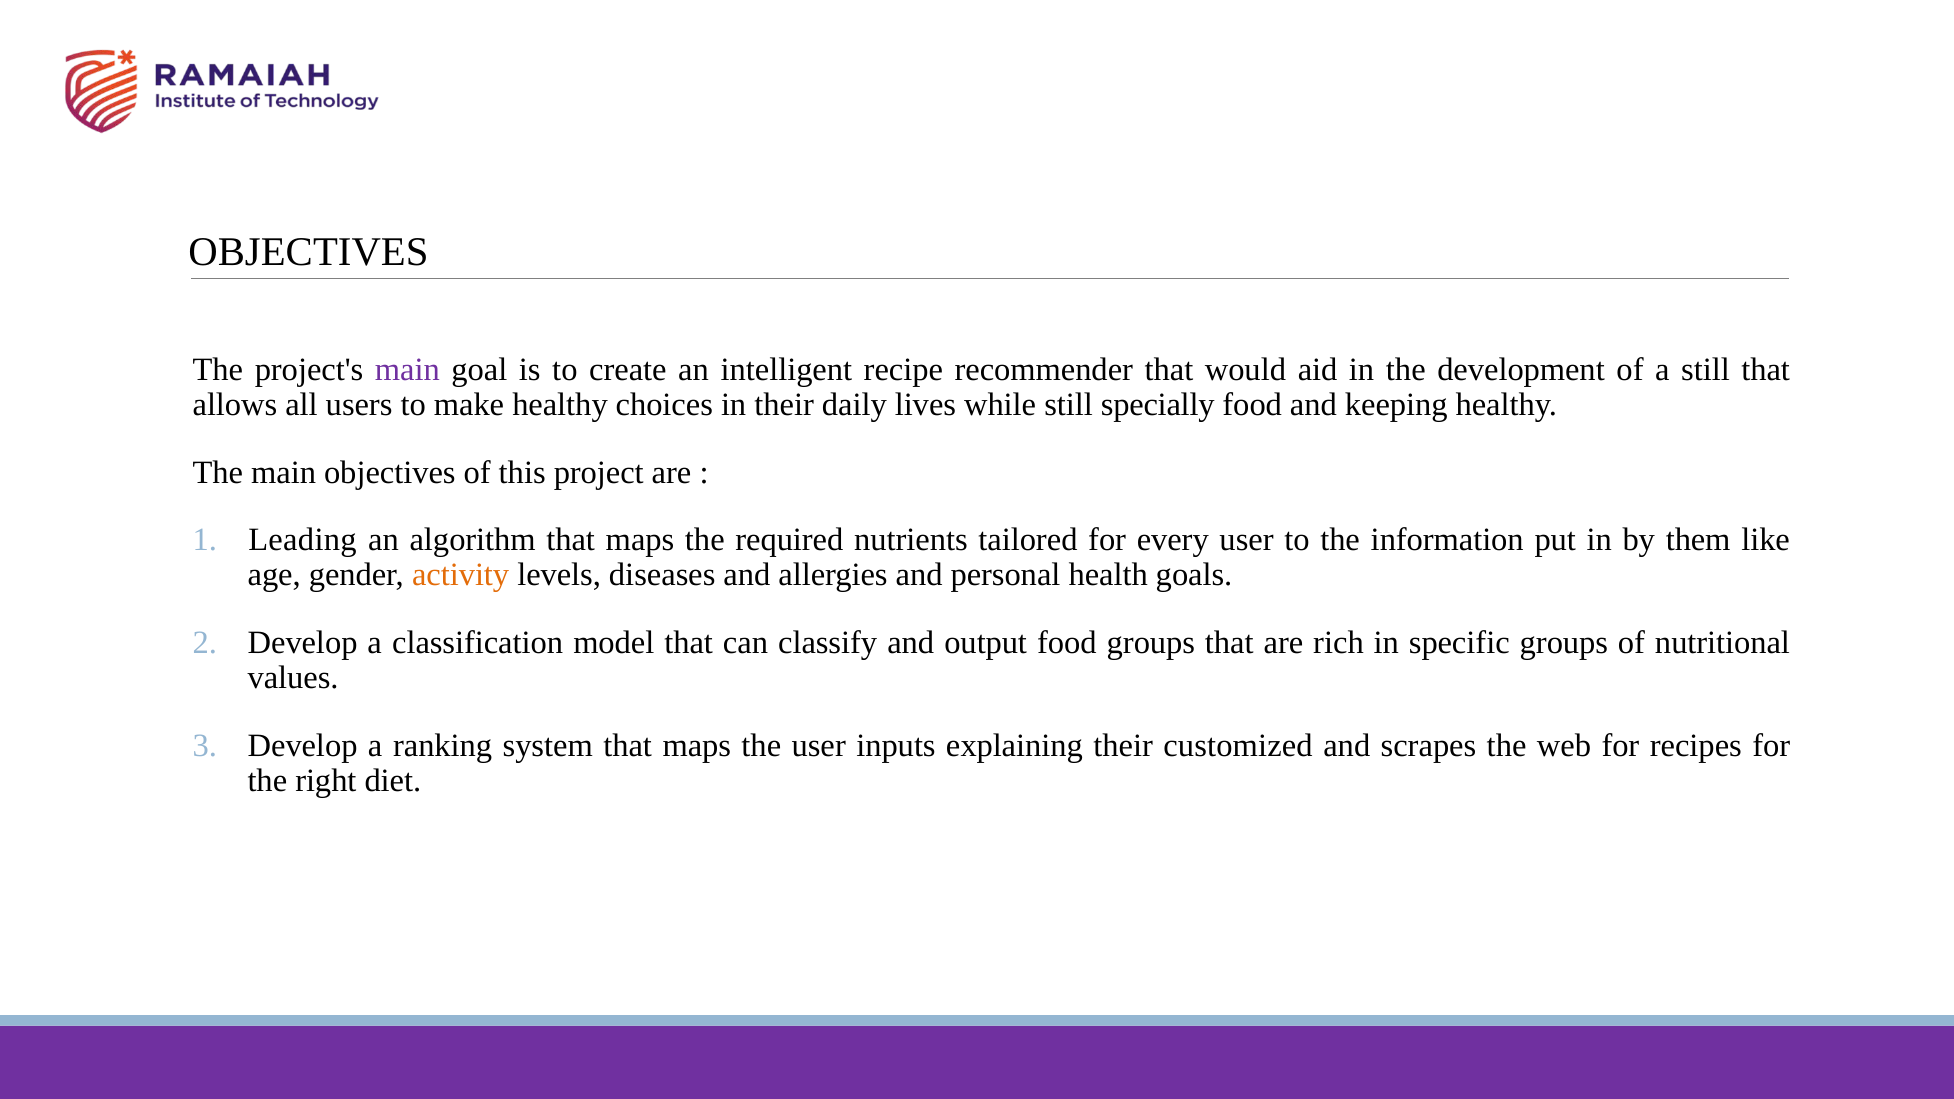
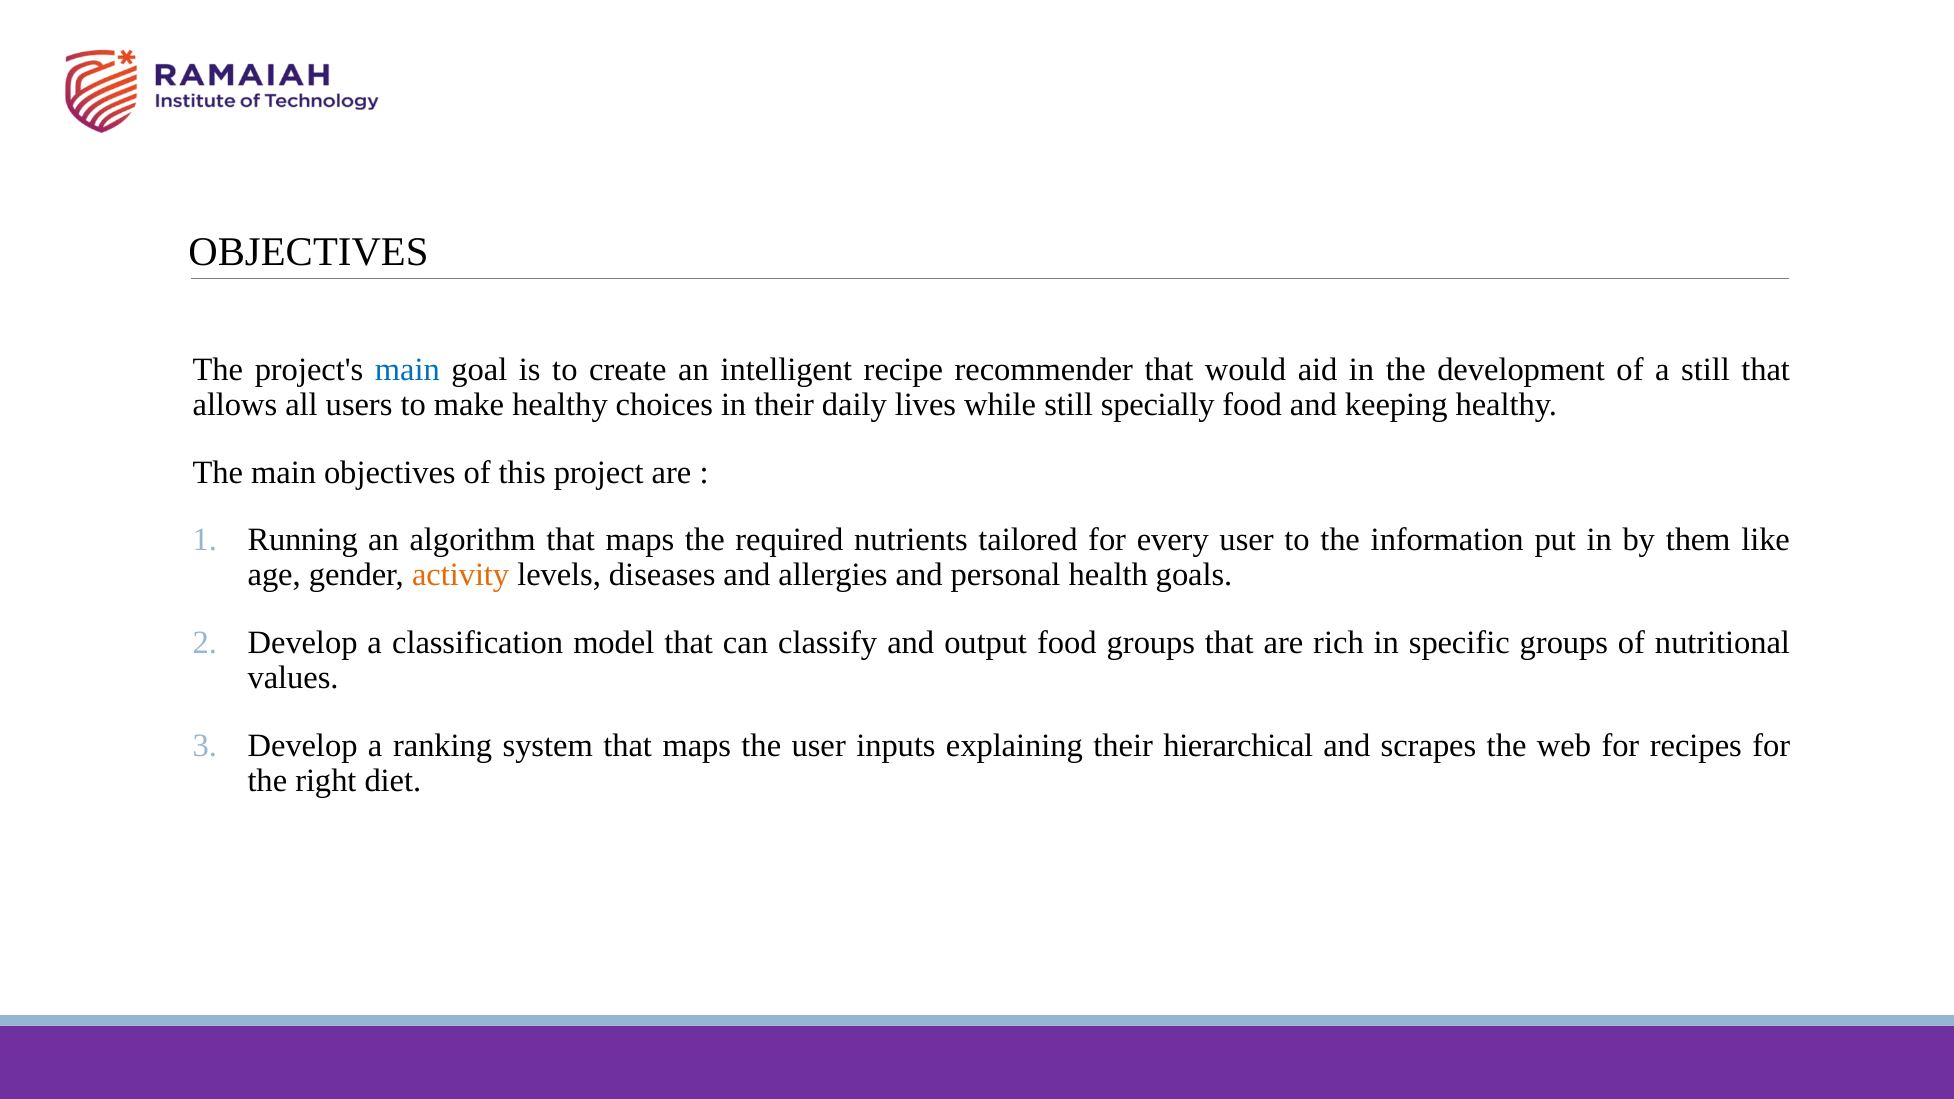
main colour: purple -> blue (407, 370)
Leading: Leading -> Running (303, 540)
customized: customized -> hierarchical (1238, 746)
